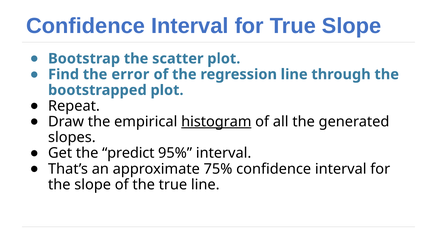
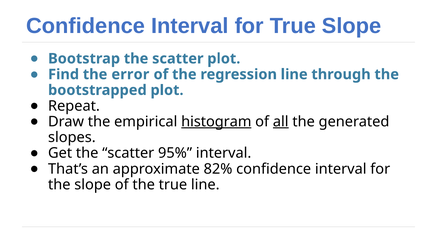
all underline: none -> present (281, 122)
Get the predict: predict -> scatter (128, 153)
75%: 75% -> 82% (218, 169)
